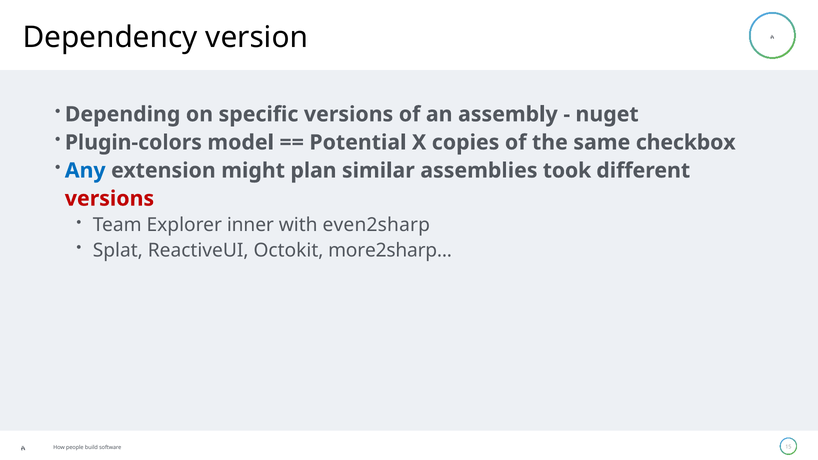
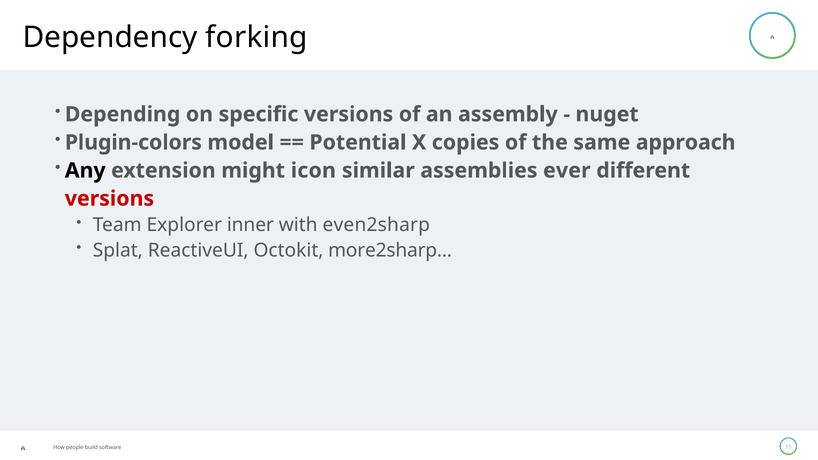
version: version -> forking (257, 37)
checkbox: checkbox -> approach (686, 142)
Any colour: blue -> black (85, 171)
plan: plan -> icon (313, 171)
took: took -> ever (567, 171)
